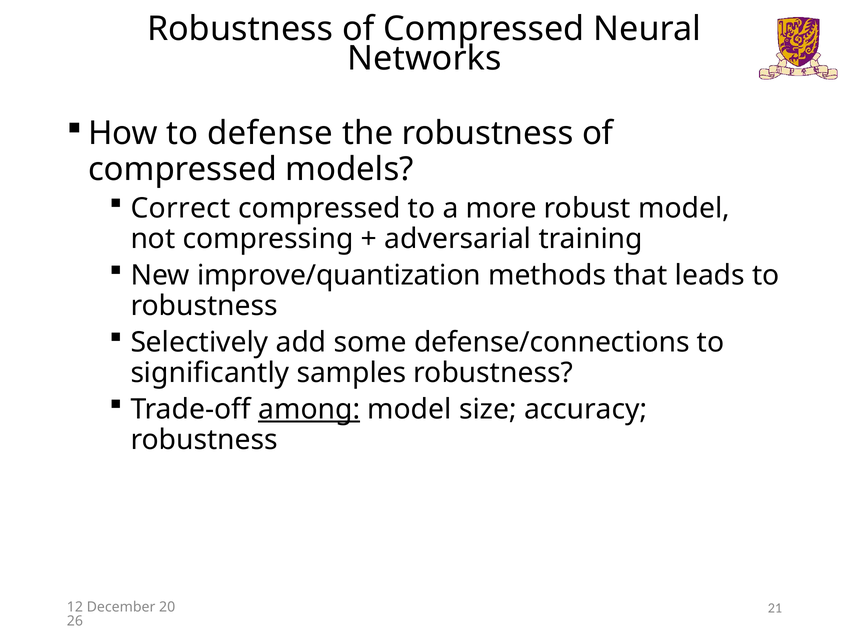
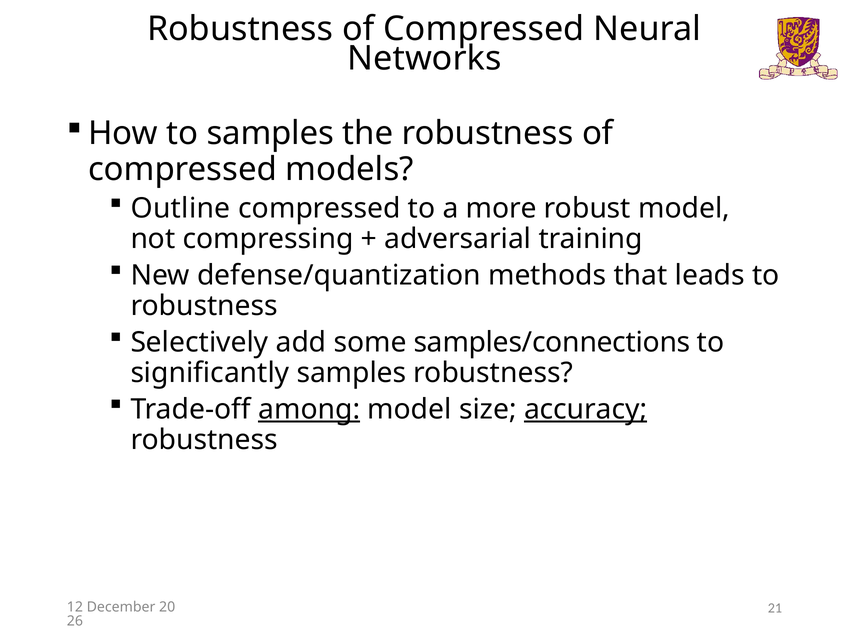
to defense: defense -> samples (270, 133)
Correct: Correct -> Outline (181, 208)
improve/quantization: improve/quantization -> defense/quantization (339, 275)
defense/connections: defense/connections -> samples/connections (552, 342)
accuracy underline: none -> present (586, 409)
